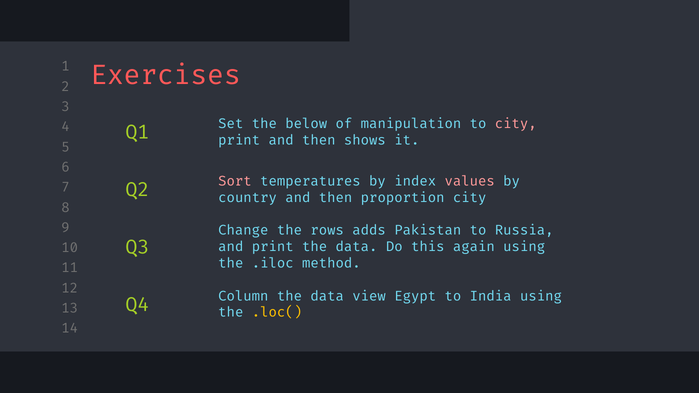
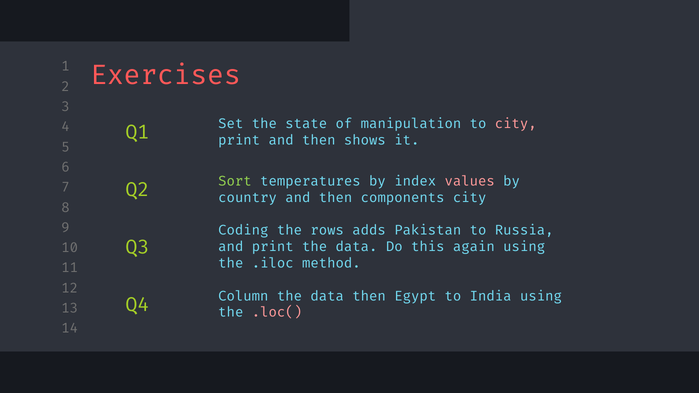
below: below -> state (306, 124)
Sort colour: pink -> light green (235, 181)
proportion: proportion -> components (403, 198)
Change: Change -> Coding (243, 231)
data view: view -> then (369, 296)
.loc( colour: yellow -> pink (277, 313)
